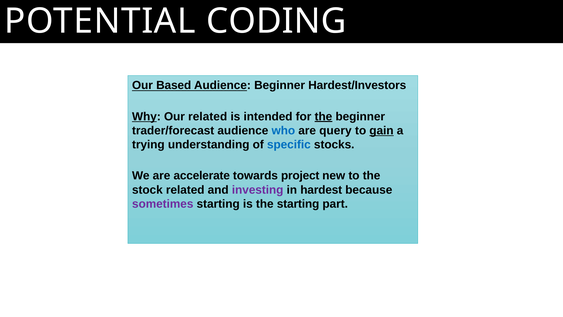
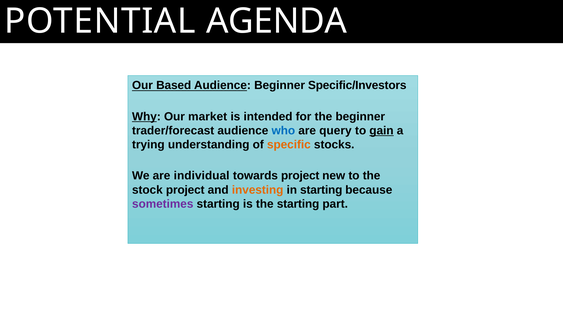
CODING: CODING -> AGENDA (277, 21)
Hardest/Investors: Hardest/Investors -> Specific/Investors (357, 85)
Our related: related -> market (208, 116)
the underline: present -> none (323, 116)
specific colour: blue -> orange (289, 145)
accelerate: accelerate -> individual (202, 176)
stock related: related -> project (185, 190)
investing colour: purple -> orange (258, 190)
in hardest: hardest -> starting (321, 190)
